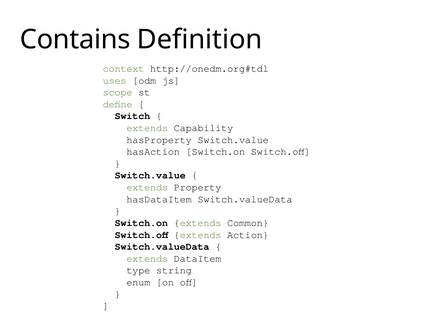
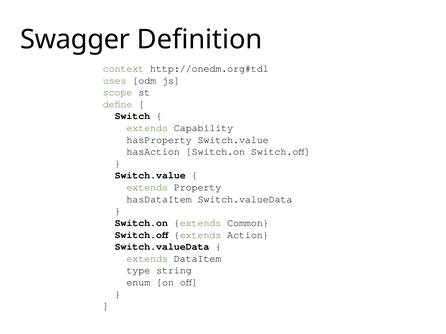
Contains: Contains -> Swagger (75, 40)
